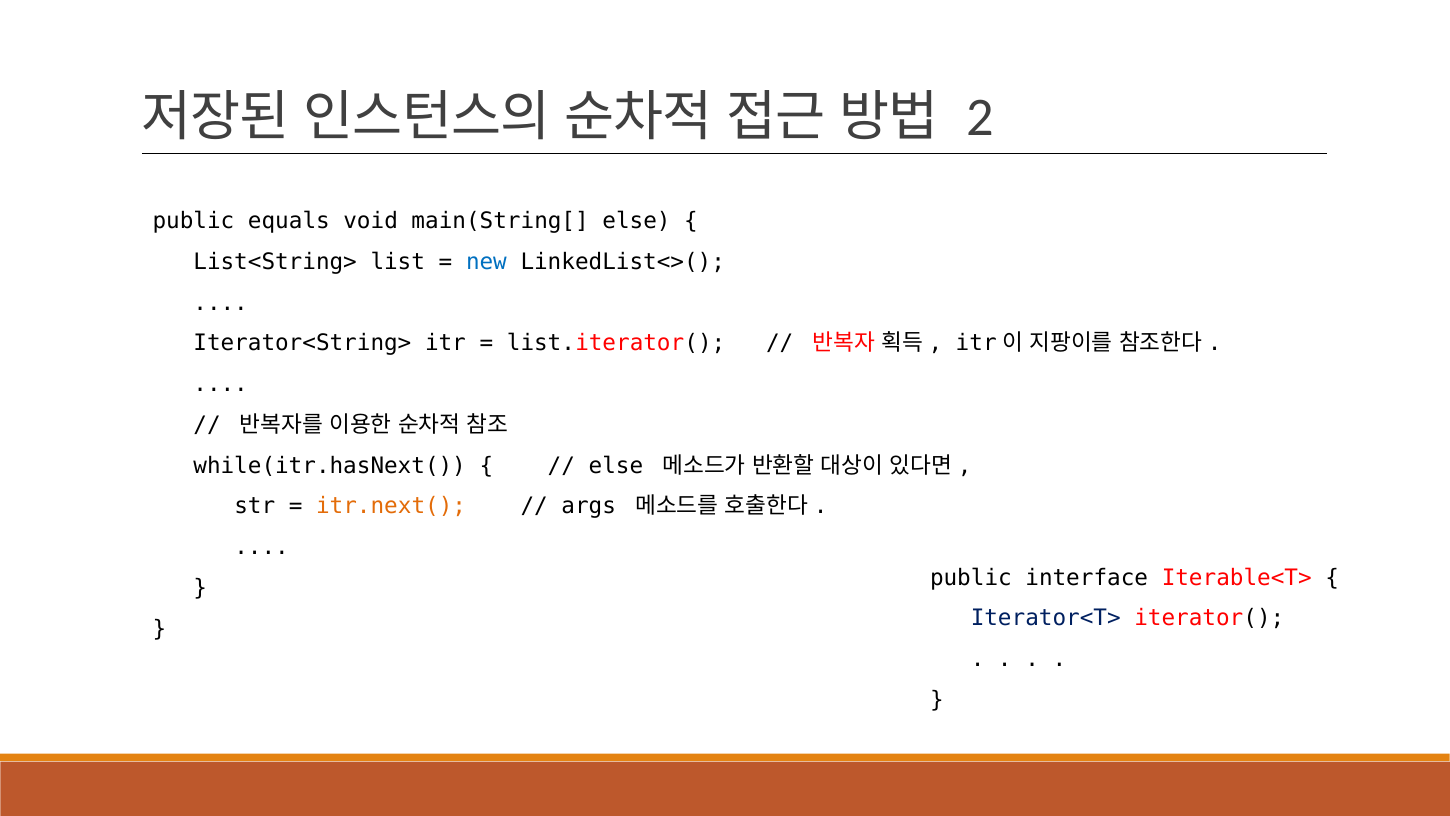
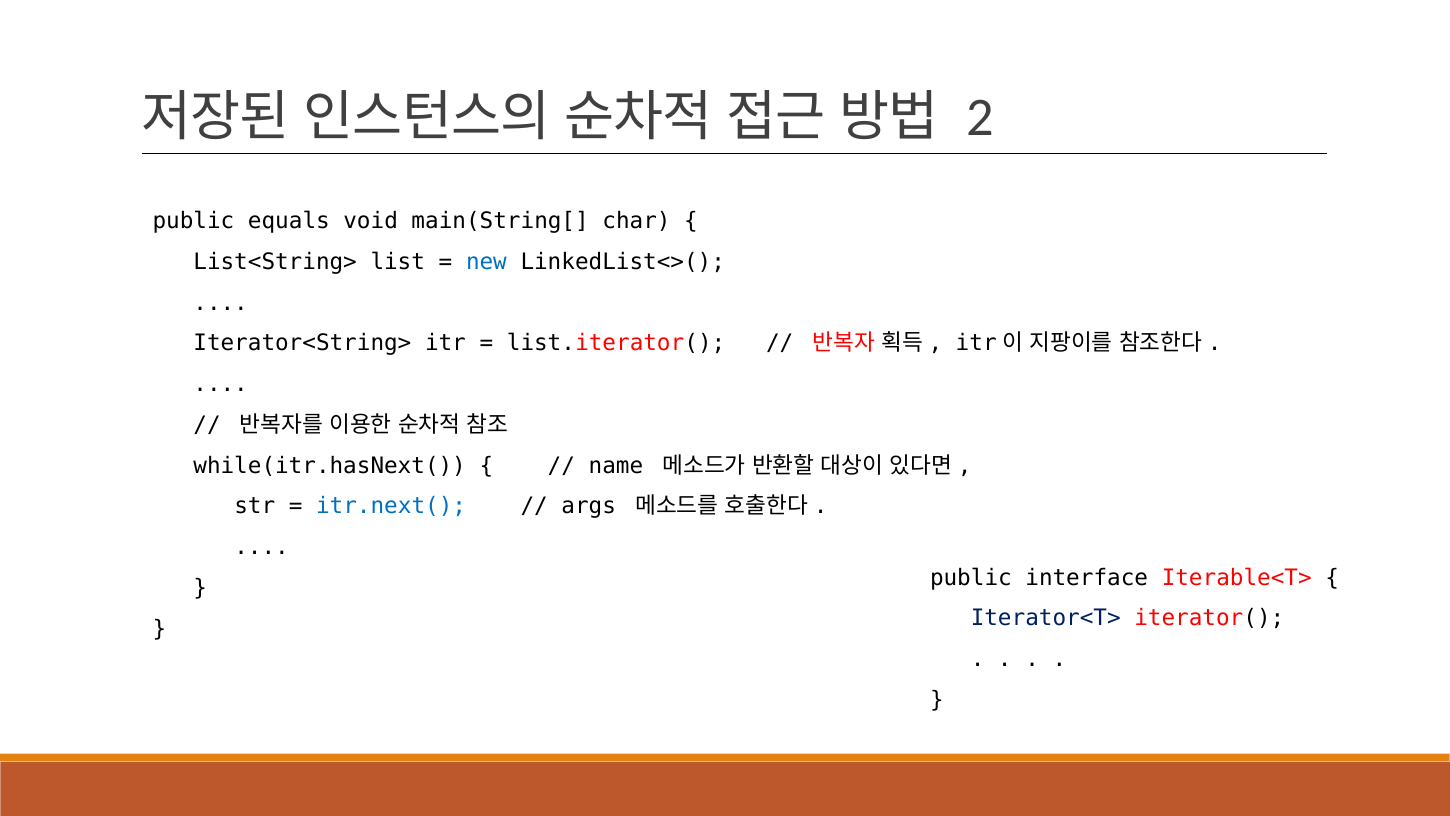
main(String[ else: else -> char (636, 221)
else: else -> name (616, 465)
itr.next( colour: orange -> blue (391, 506)
